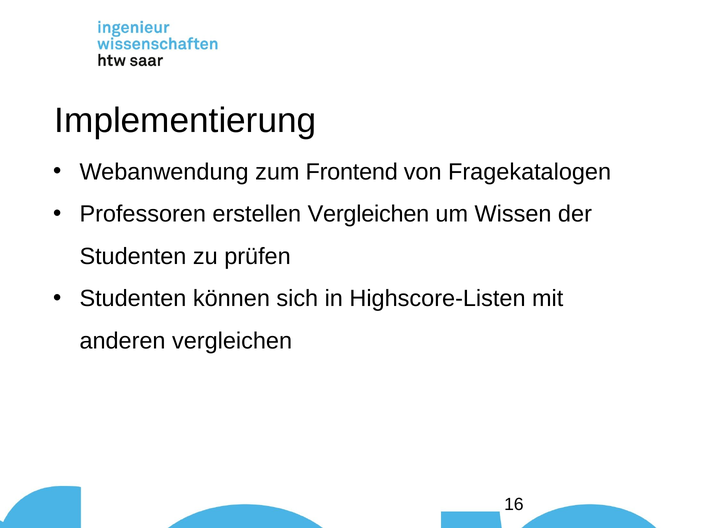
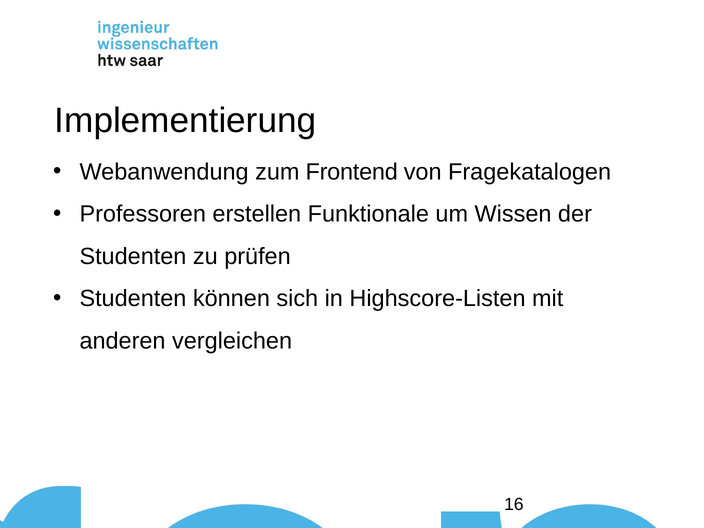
erstellen Vergleichen: Vergleichen -> Funktionale (368, 214)
